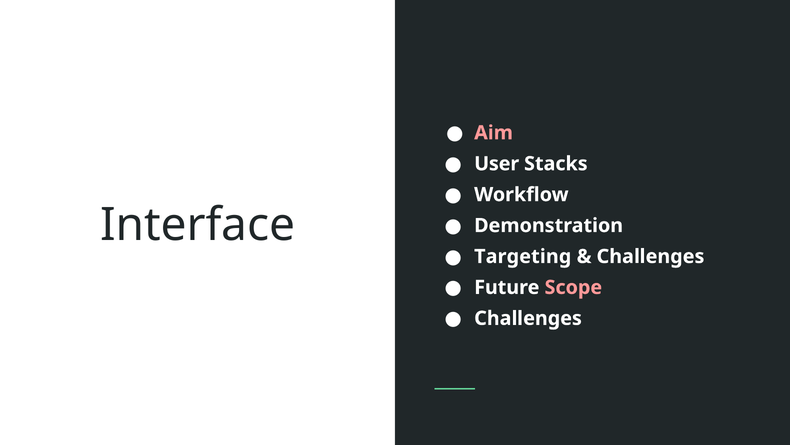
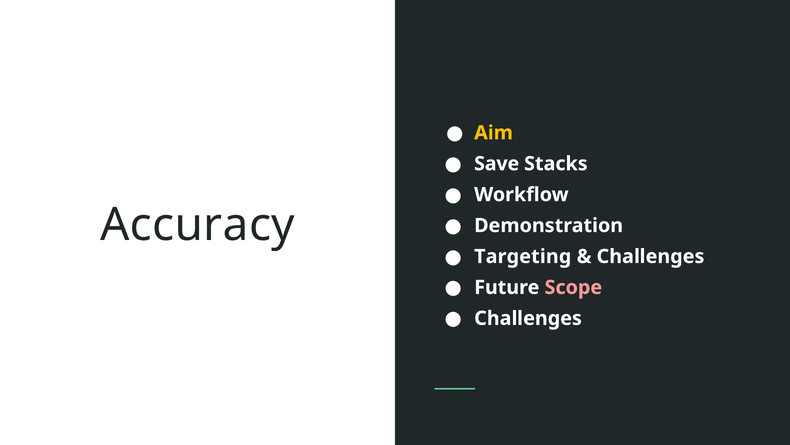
Aim colour: pink -> yellow (494, 133)
User: User -> Save (497, 164)
Interface: Interface -> Accuracy (198, 225)
